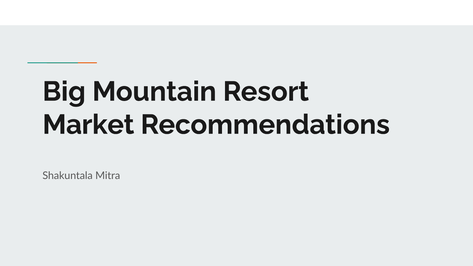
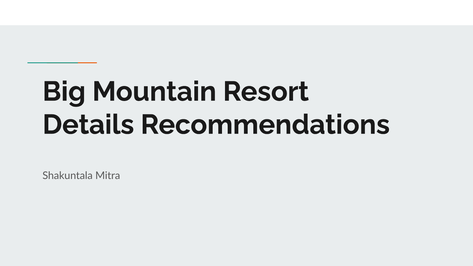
Market: Market -> Details (88, 125)
